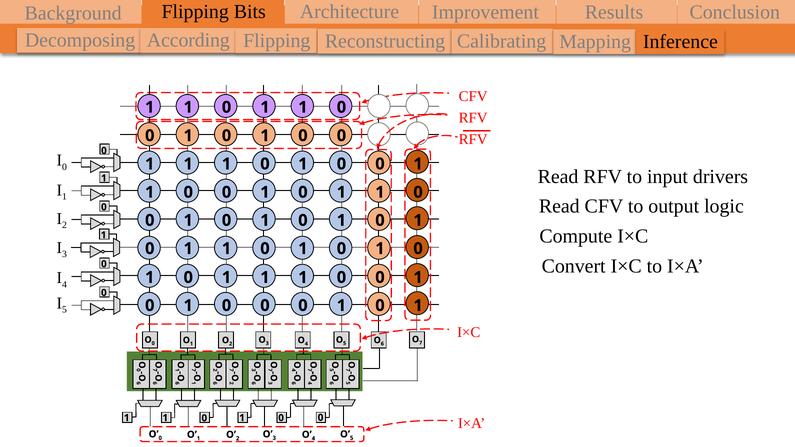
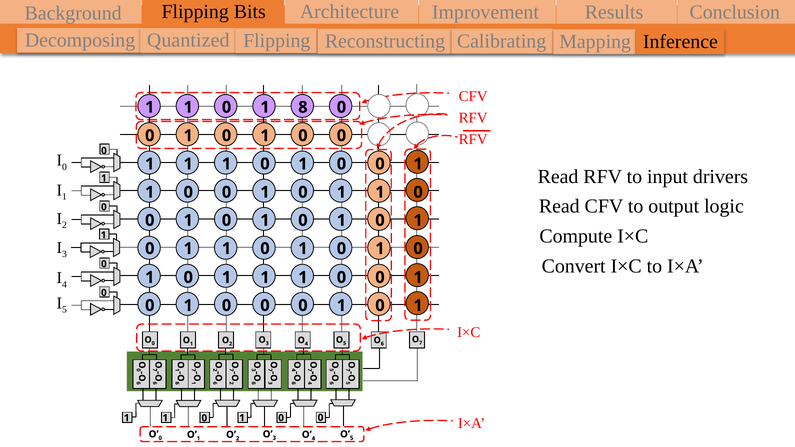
According: According -> Quantized (188, 40)
1: 1 -> 8 (303, 107)
